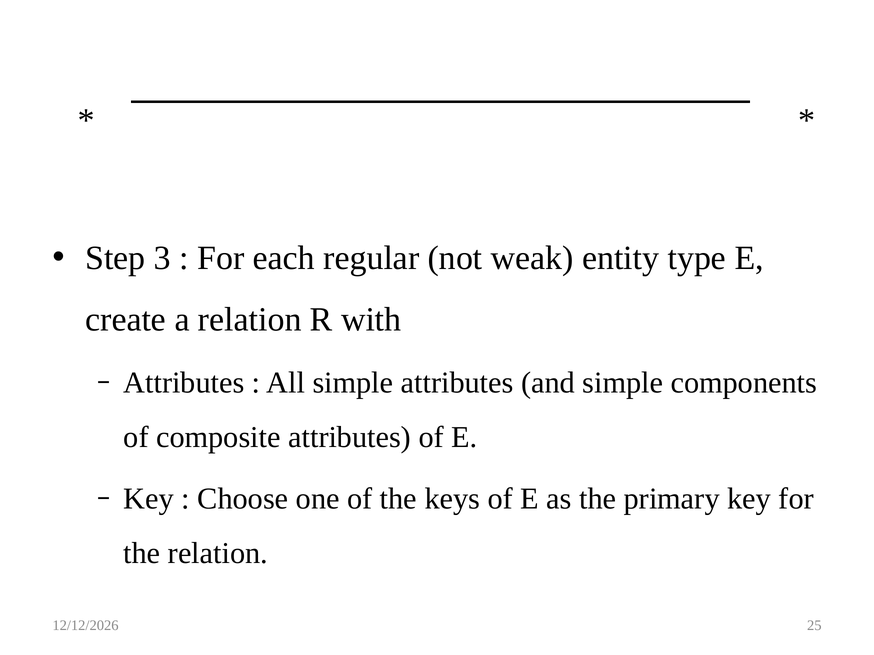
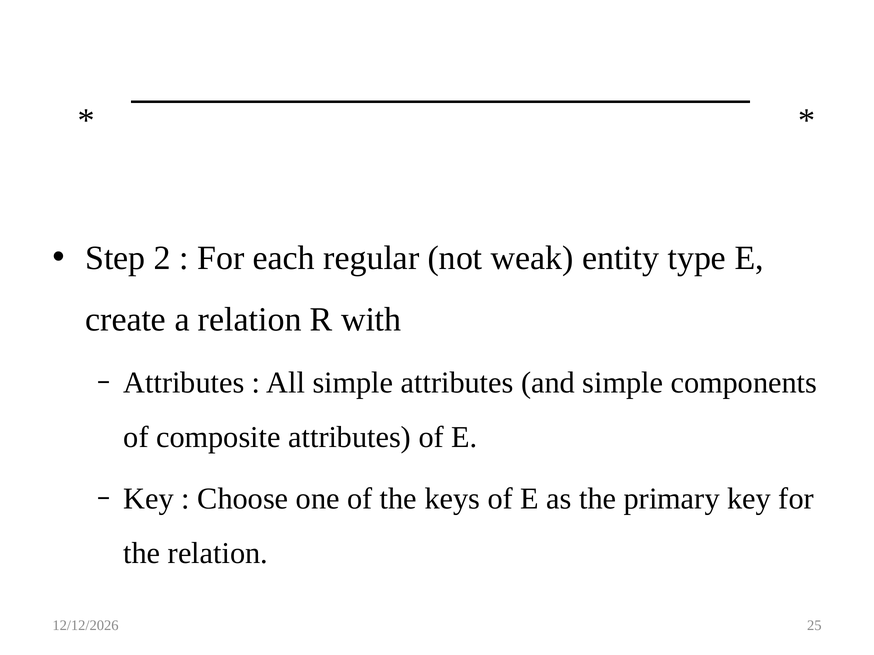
3: 3 -> 2 (162, 258)
